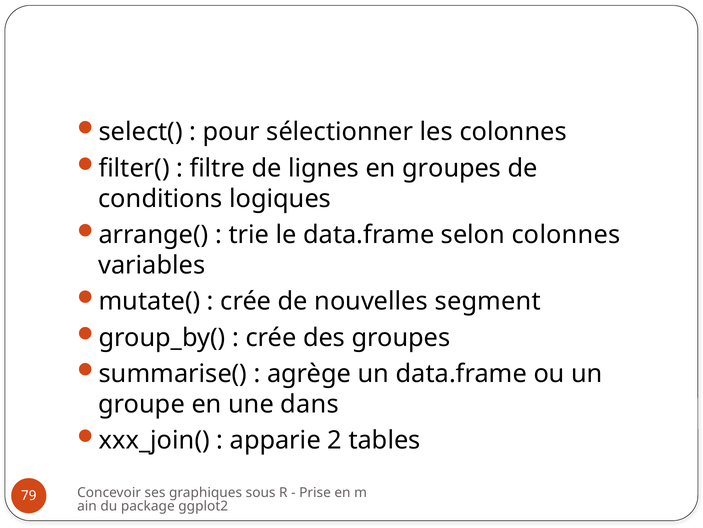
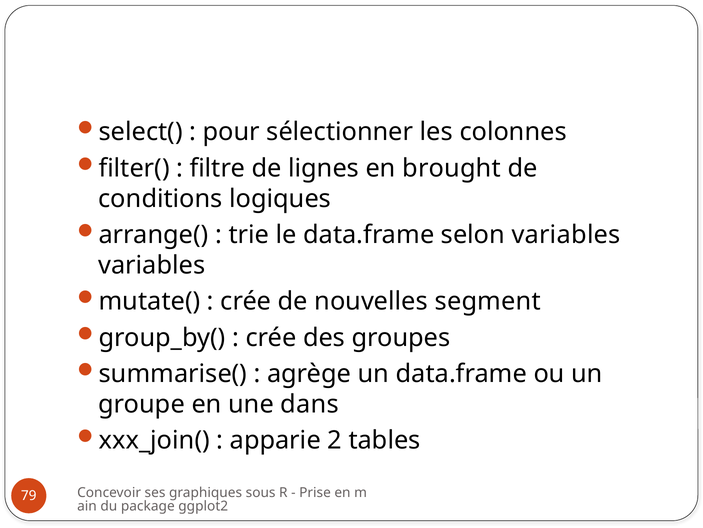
en groupes: groupes -> brought (452, 168)
selon colonnes: colonnes -> variables (566, 234)
